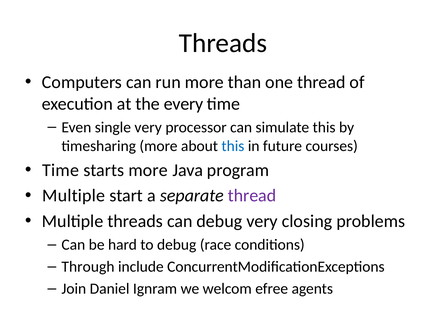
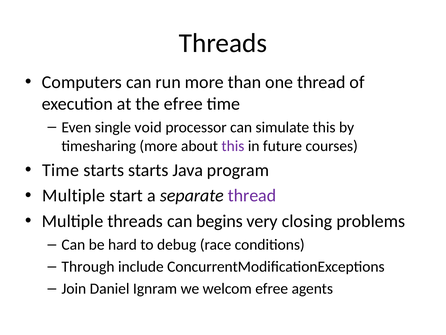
the every: every -> efree (183, 104)
single very: very -> void (148, 127)
this colour: blue -> purple (233, 146)
starts more: more -> starts (148, 170)
can debug: debug -> begins (220, 221)
